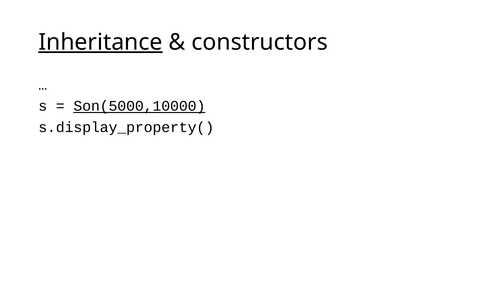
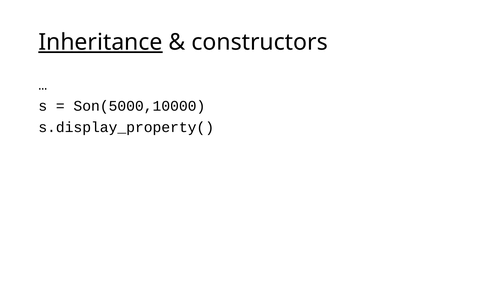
Son(5000,10000 underline: present -> none (139, 106)
